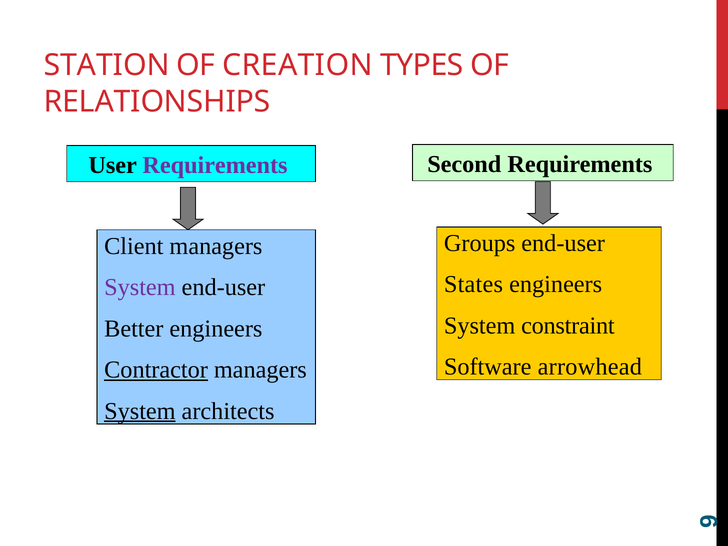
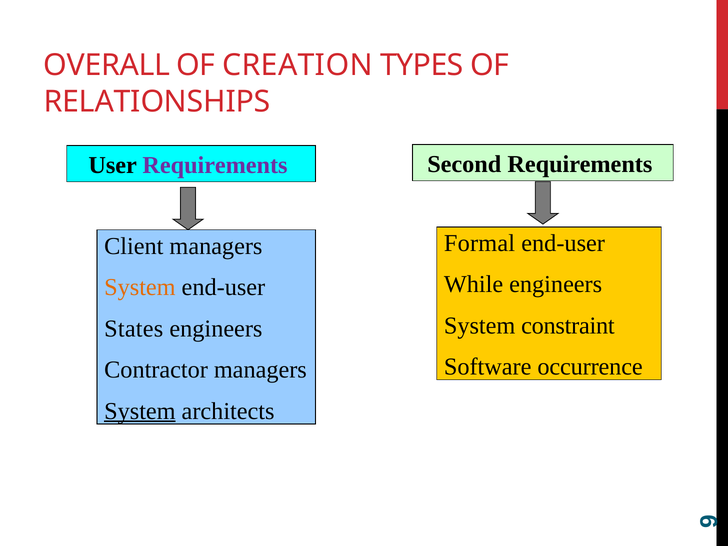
STATION: STATION -> OVERALL (107, 65)
Groups: Groups -> Formal (480, 243)
States: States -> While (474, 284)
System colour: purple -> orange (140, 287)
Better: Better -> States (134, 329)
arrowhead: arrowhead -> occurrence (590, 367)
Contractor underline: present -> none (156, 370)
